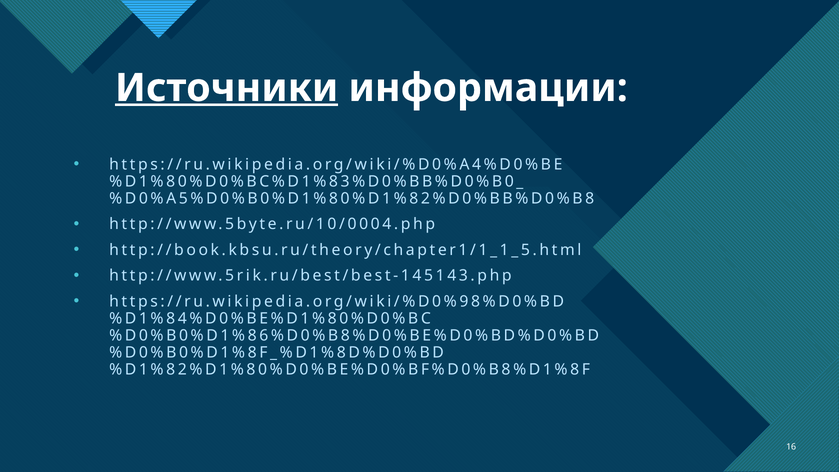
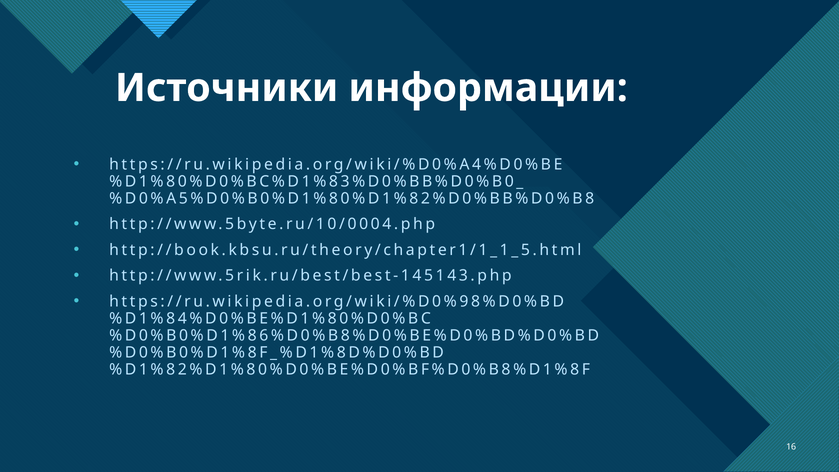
Источники underline: present -> none (227, 88)
